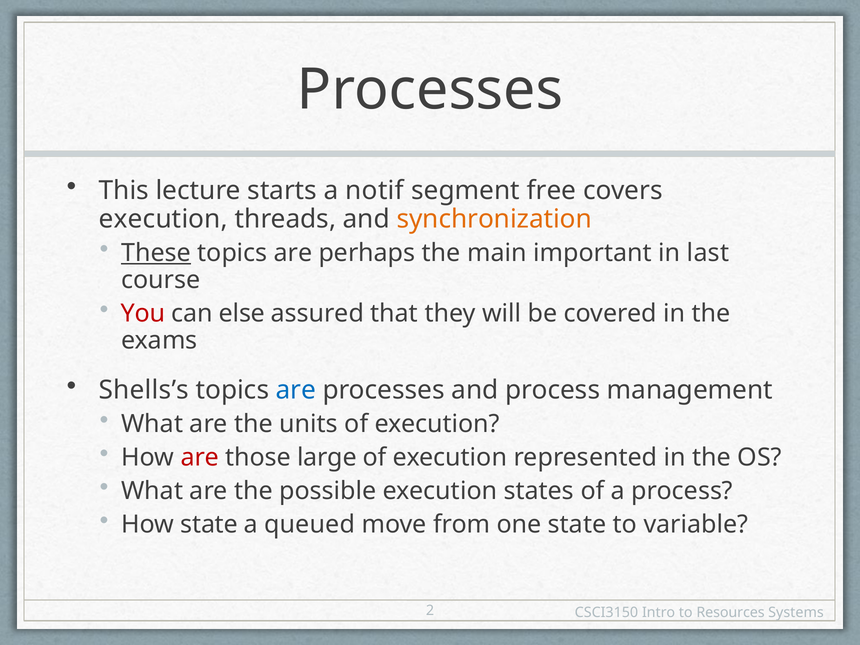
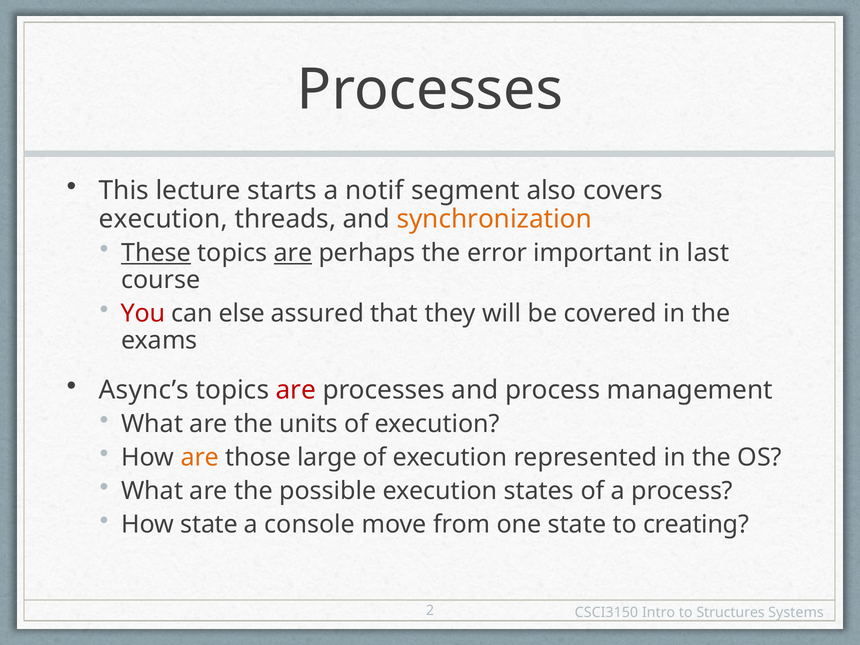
free: free -> also (551, 190)
are underline: none -> present (293, 253)
main: main -> error (497, 253)
Shells’s: Shells’s -> Async’s (144, 390)
are colour: blue -> red (296, 390)
are colour: red -> orange (200, 457)
queued: queued -> console (310, 525)
variable: variable -> creating (696, 525)
Resources: Resources -> Structures (731, 612)
